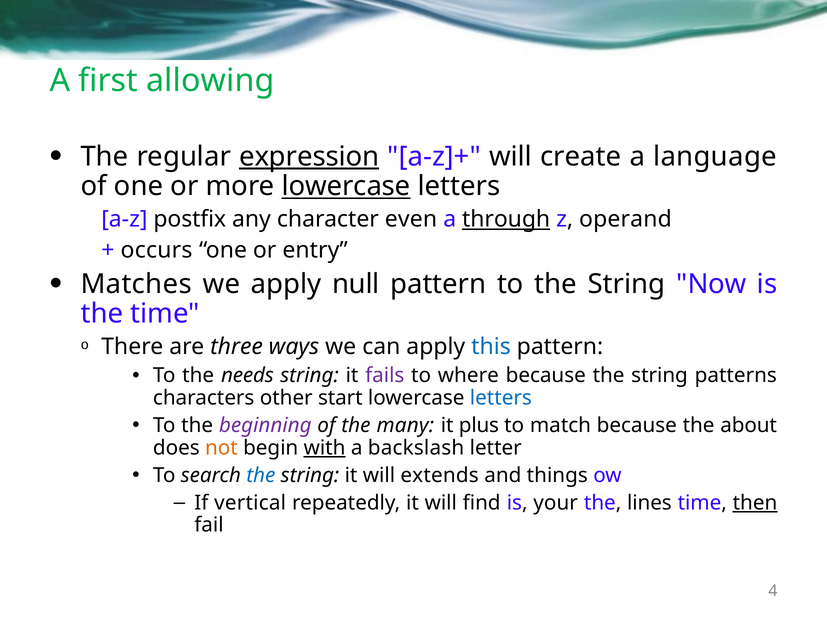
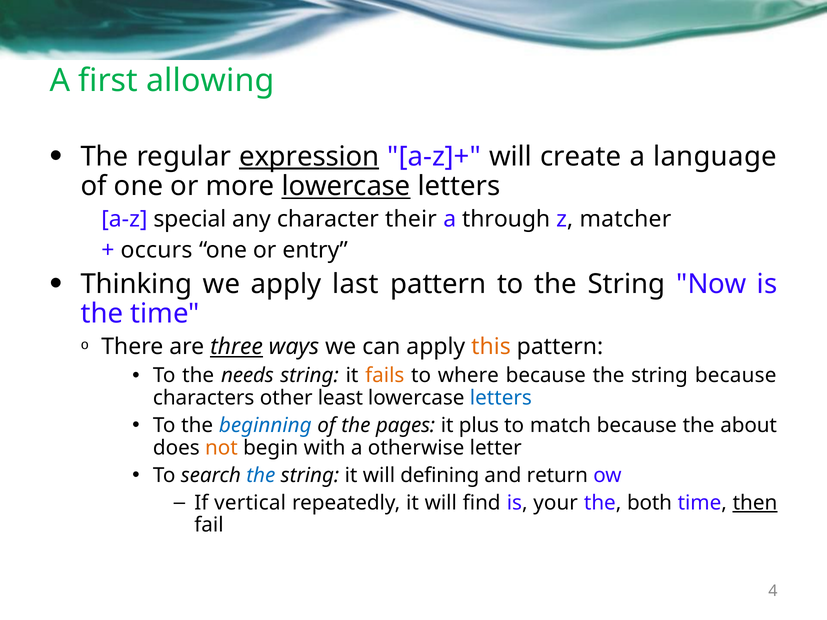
postfix: postfix -> special (190, 219)
even: even -> their (411, 219)
through underline: present -> none (506, 219)
operand: operand -> matcher (625, 219)
Matches: Matches -> Thinking (136, 284)
null: null -> last (356, 284)
three underline: none -> present (237, 347)
this colour: blue -> orange (491, 347)
fails colour: purple -> orange (385, 376)
string patterns: patterns -> because (736, 376)
start: start -> least (340, 398)
beginning colour: purple -> blue (265, 426)
many: many -> pages (406, 426)
with underline: present -> none (325, 448)
backslash: backslash -> otherwise (416, 448)
extends: extends -> defining (440, 475)
things: things -> return (557, 475)
lines: lines -> both (649, 503)
